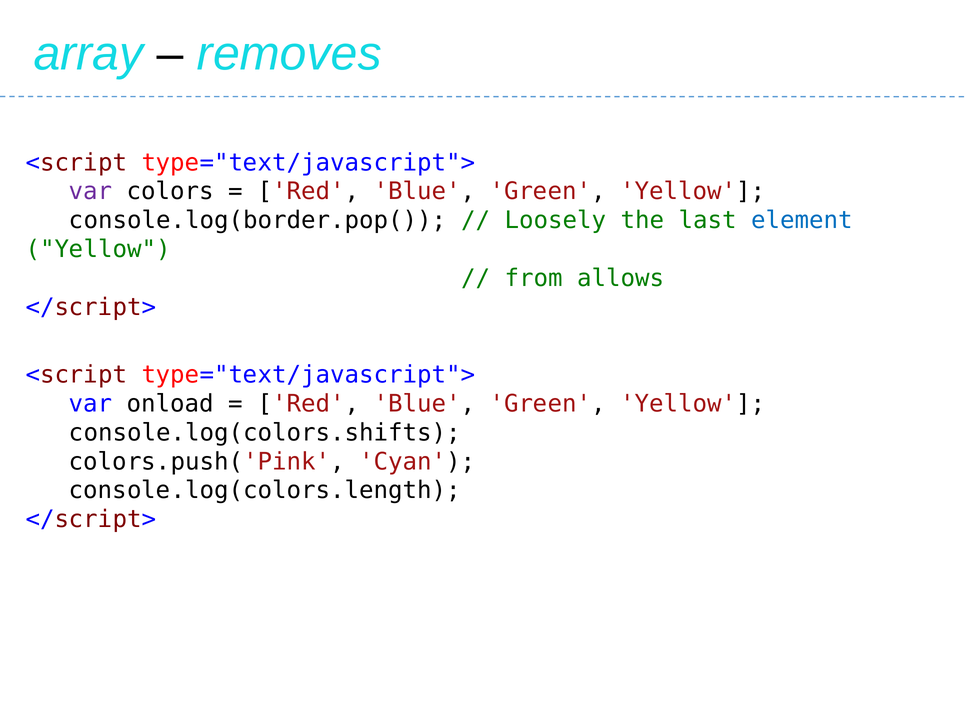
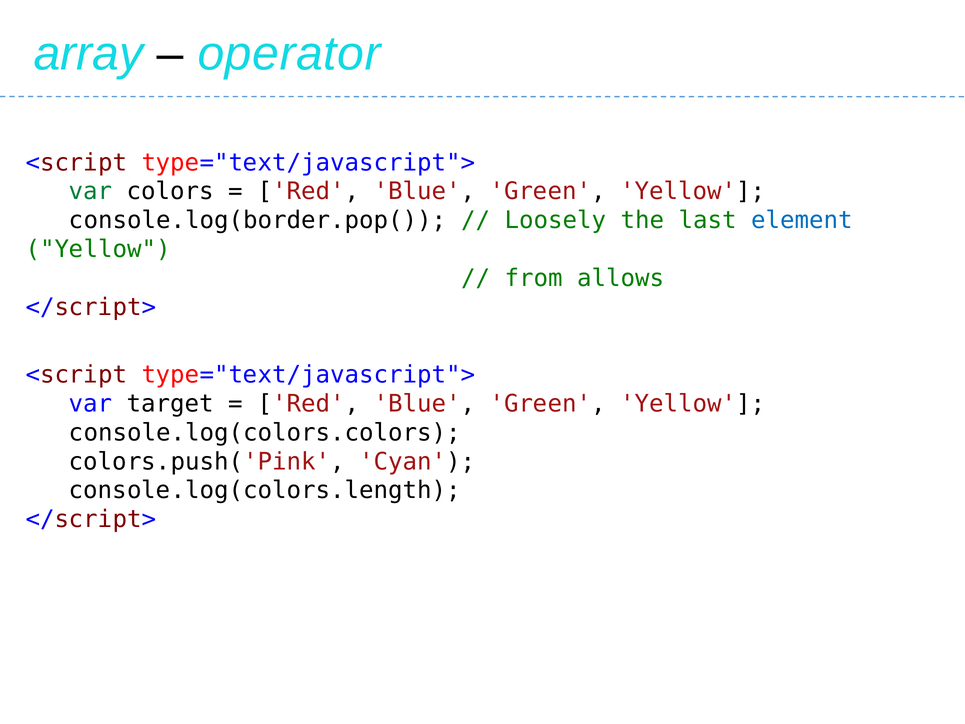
removes: removes -> operator (289, 54)
var colour: purple -> green (91, 191)
onload: onload -> target (170, 403)
console.log(colors.shifts: console.log(colors.shifts -> console.log(colors.colors (265, 432)
